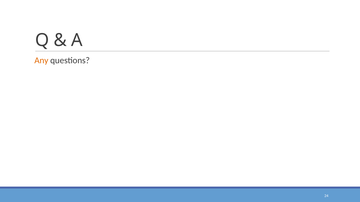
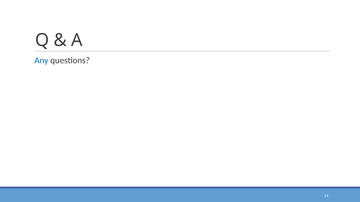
Any colour: orange -> blue (41, 61)
